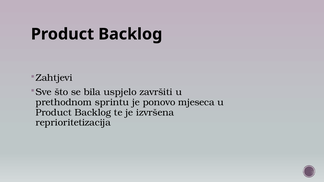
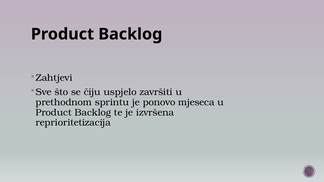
bila: bila -> čiju (92, 92)
